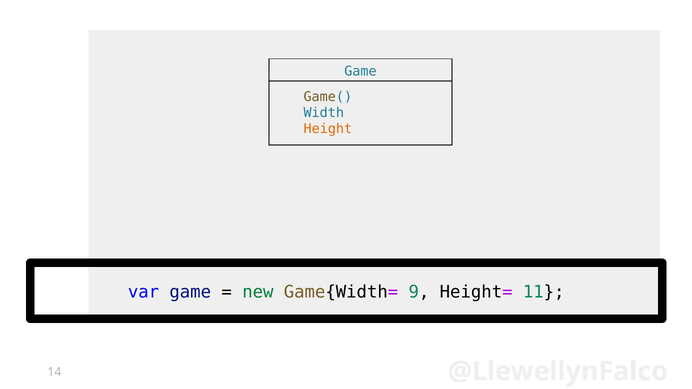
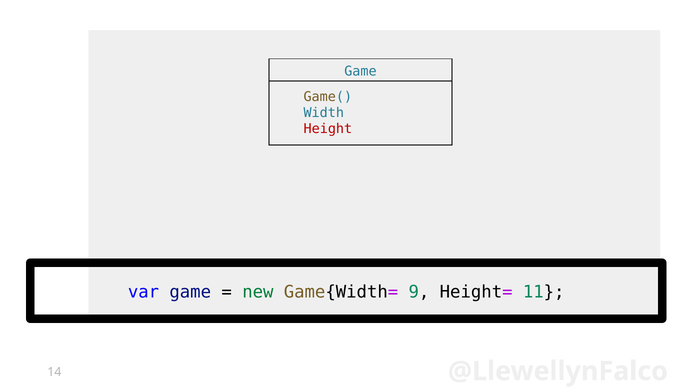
Height colour: orange -> red (328, 129)
